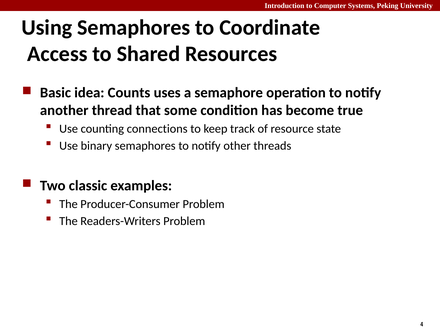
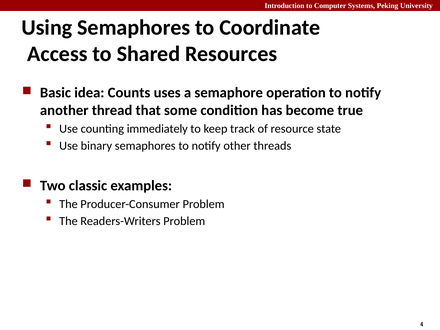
connections: connections -> immediately (157, 129)
